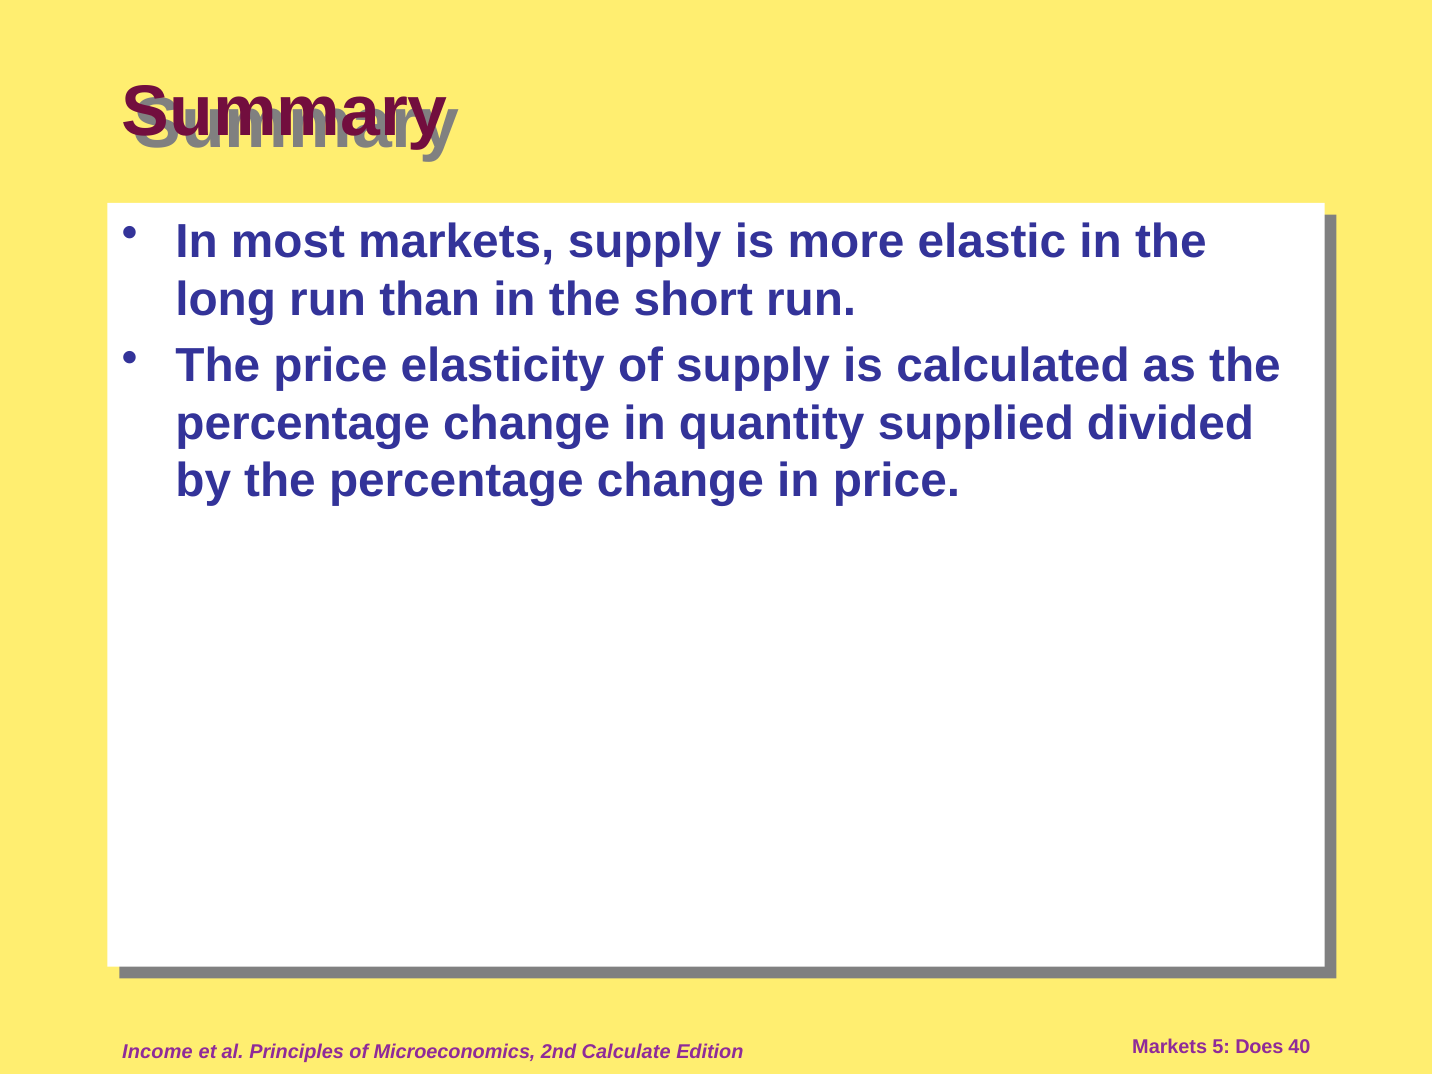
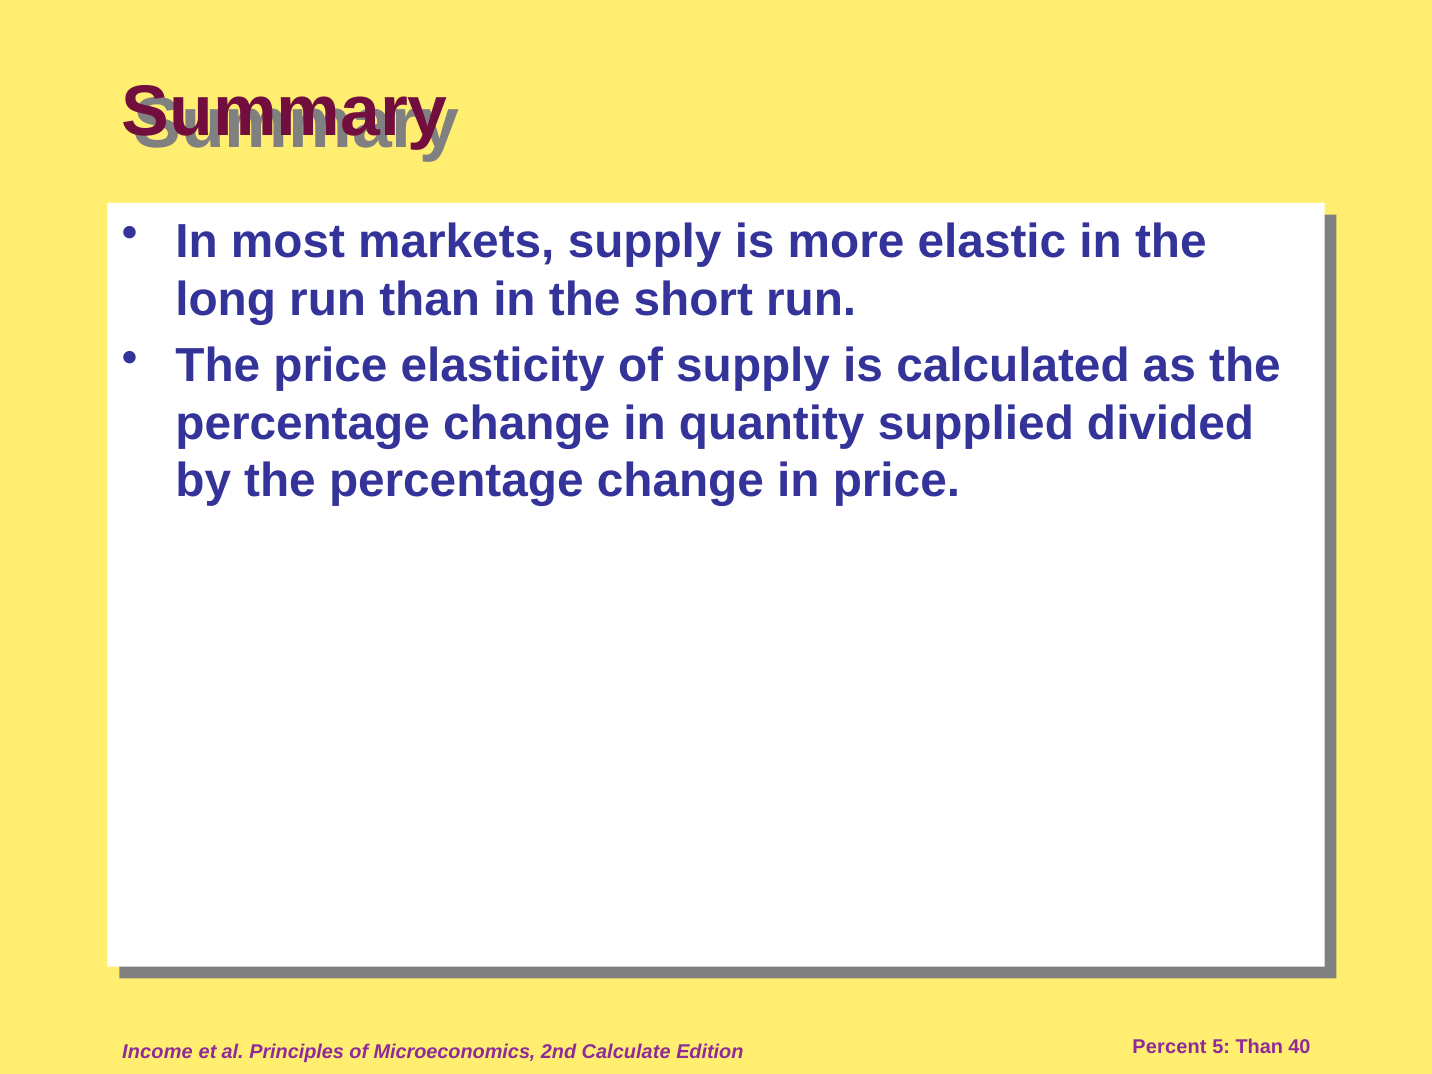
Edition Markets: Markets -> Percent (1170, 1047)
5 Does: Does -> Than (1259, 1047)
